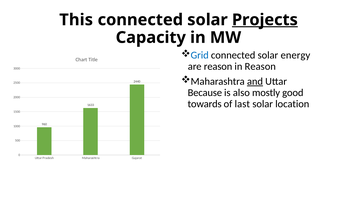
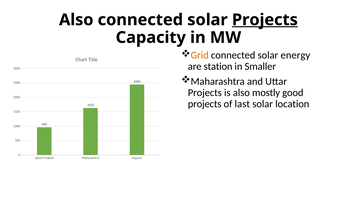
This: This -> Also (76, 20)
Grid colour: blue -> orange (200, 55)
are reason: reason -> station (218, 66)
in Reason: Reason -> Smaller (260, 66)
and underline: present -> none (255, 81)
Because: Because -> Projects (205, 93)
towards: towards -> projects (205, 104)
